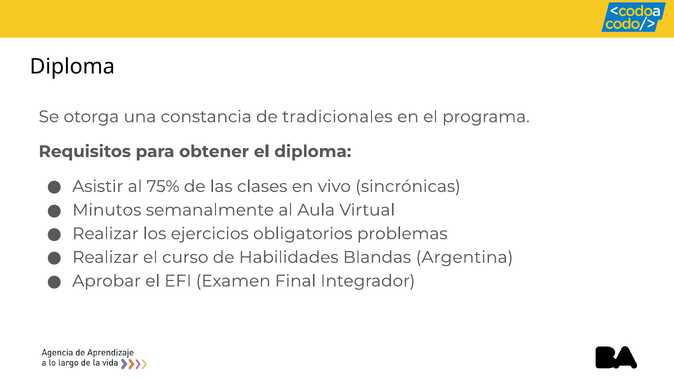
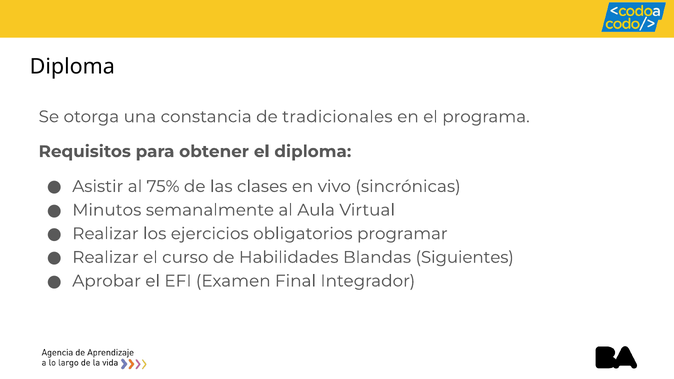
problemas: problemas -> programar (402, 234)
Argentina: Argentina -> Siguientes (465, 257)
